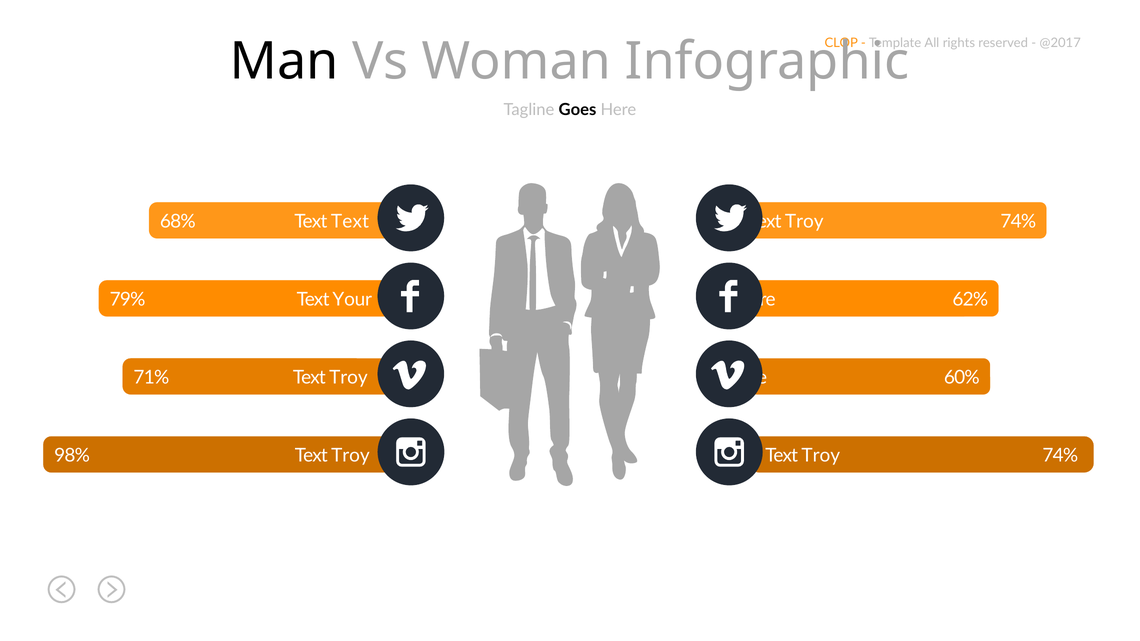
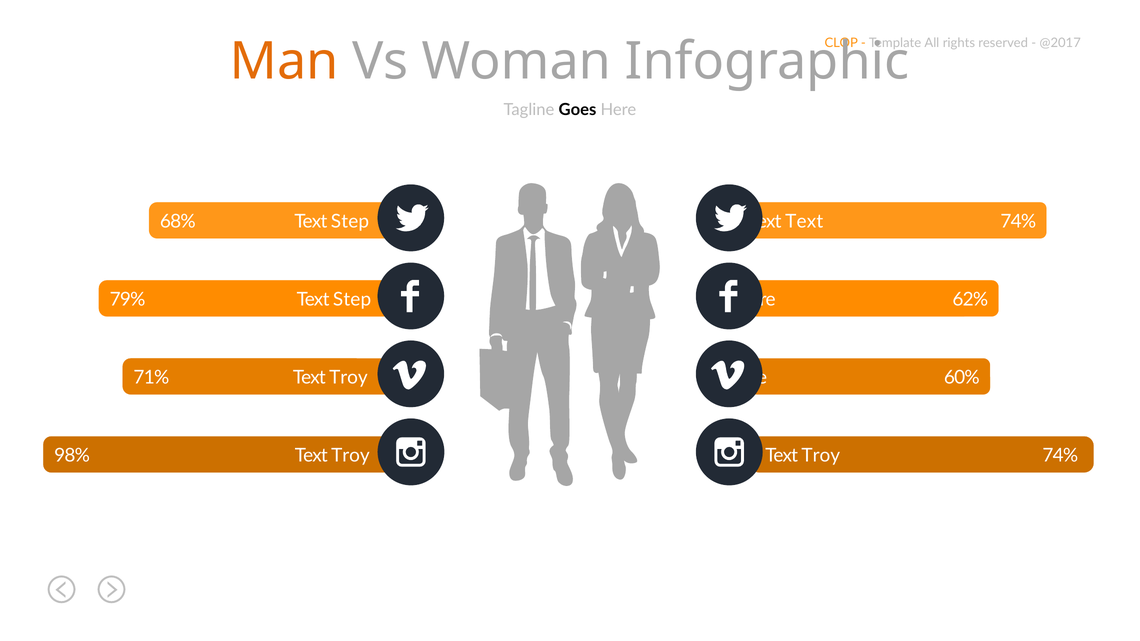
Man colour: black -> orange (284, 62)
68% Text Text: Text -> Step (350, 222)
Troy: Troy -> Text (804, 222)
79% Text Your: Your -> Step (352, 300)
